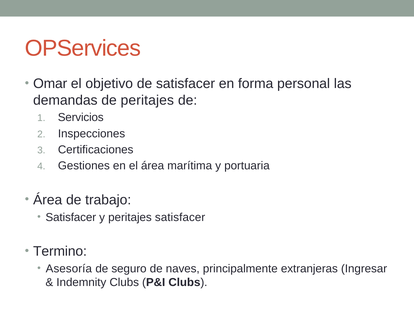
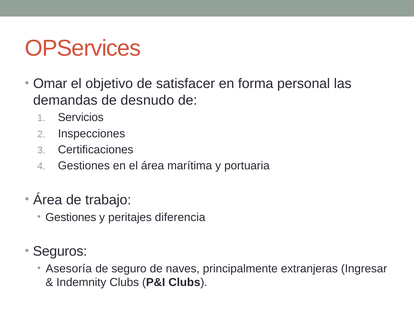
de peritajes: peritajes -> desnudo (147, 100)
Satisfacer: Satisfacer -> Gestiones (71, 218)
peritajes satisfacer: satisfacer -> diferencia (180, 218)
Termino: Termino -> Seguros (60, 252)
